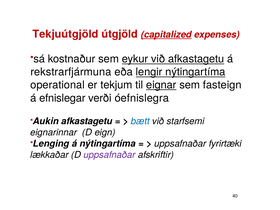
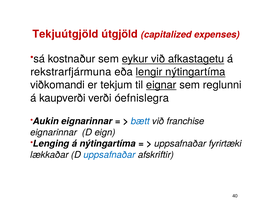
capitalized underline: present -> none (166, 35)
operational: operational -> viðkomandi (58, 85)
fasteign: fasteign -> reglunni (222, 85)
efnislegar: efnislegar -> kaupverði (62, 98)
Aukin afkastagetu: afkastagetu -> eignarinnar (87, 121)
starfsemi: starfsemi -> franchise (185, 121)
uppsafnaðar colour: purple -> blue (110, 155)
